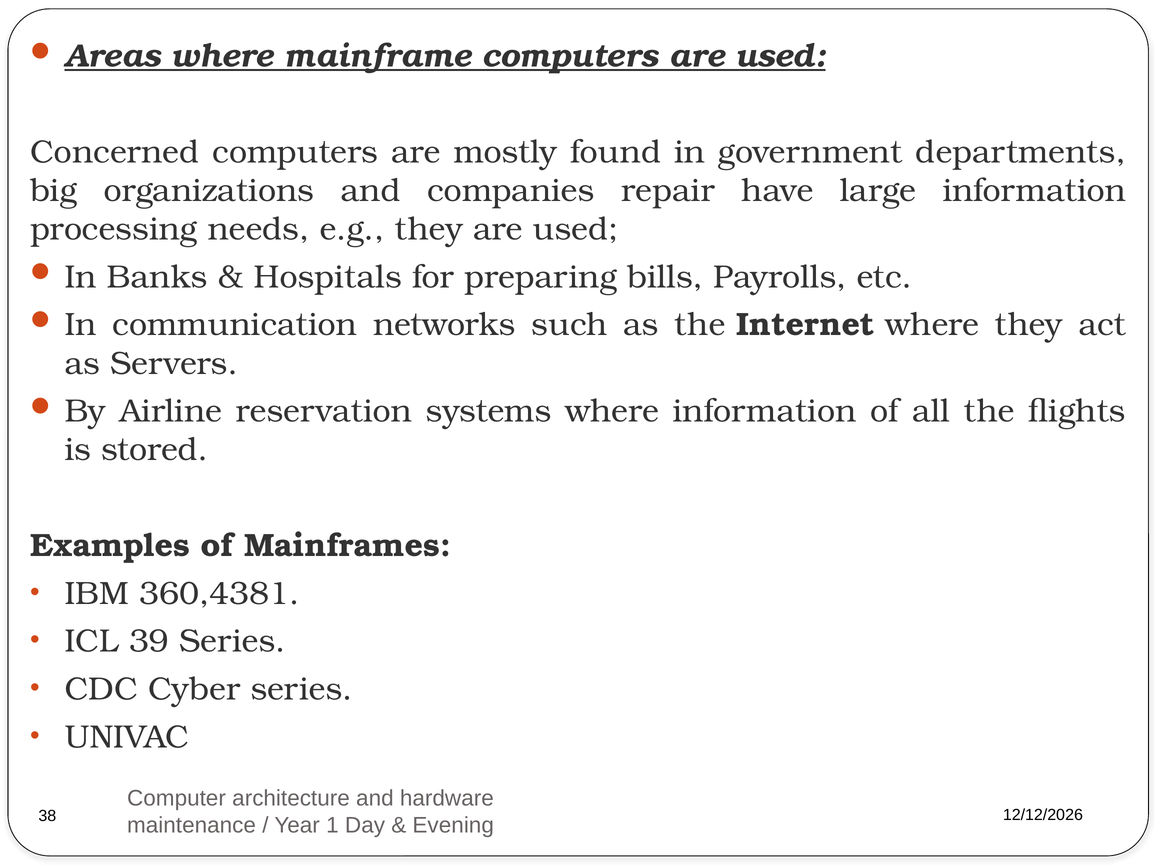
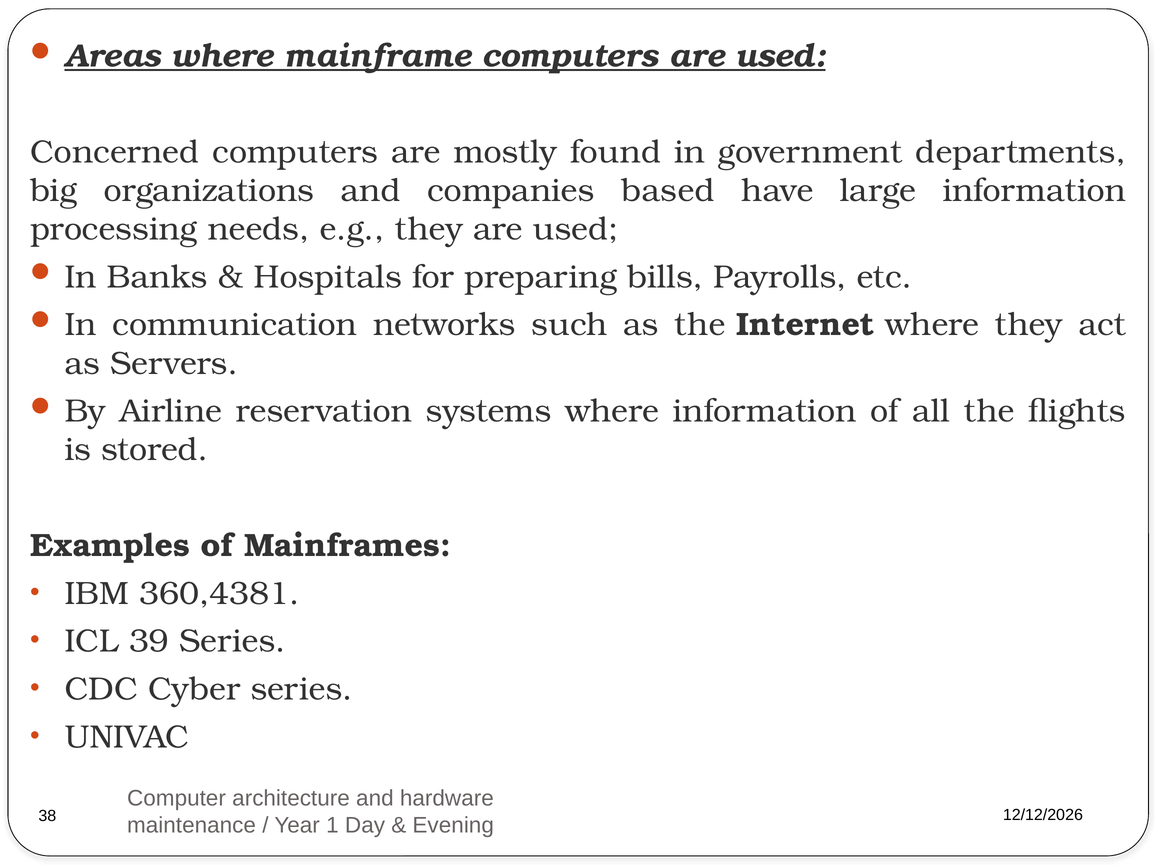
repair: repair -> based (668, 190)
